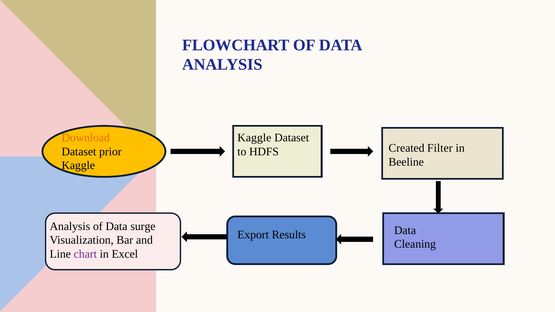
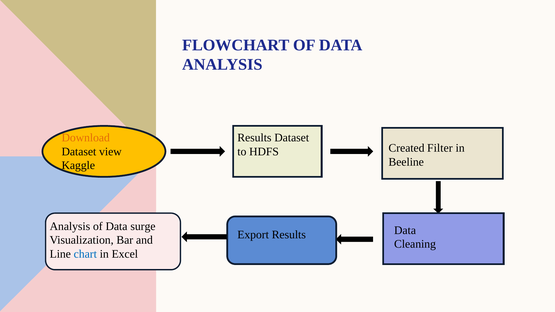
Kaggle: Kaggle -> Results (254, 138)
prior: prior -> view (110, 152)
chart colour: purple -> blue (85, 254)
